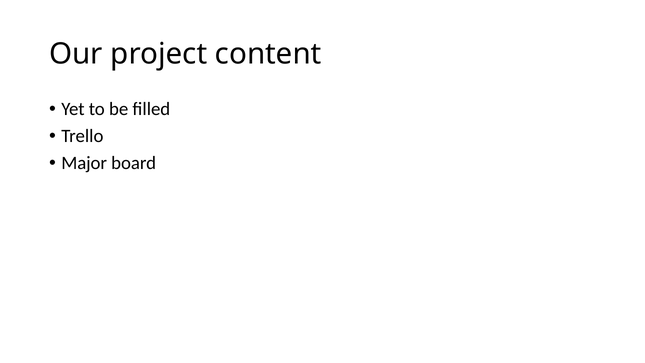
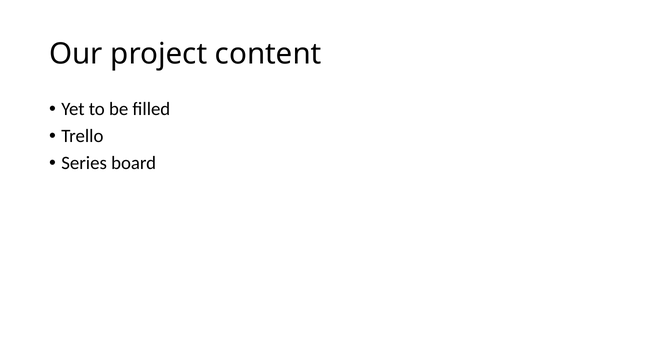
Major: Major -> Series (84, 163)
